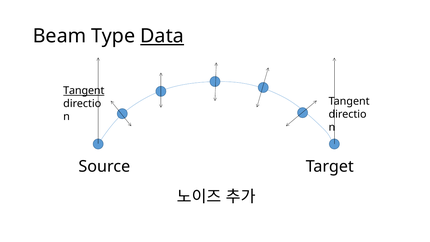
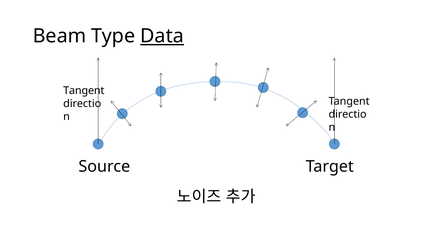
Tangent underline: present -> none (84, 91)
